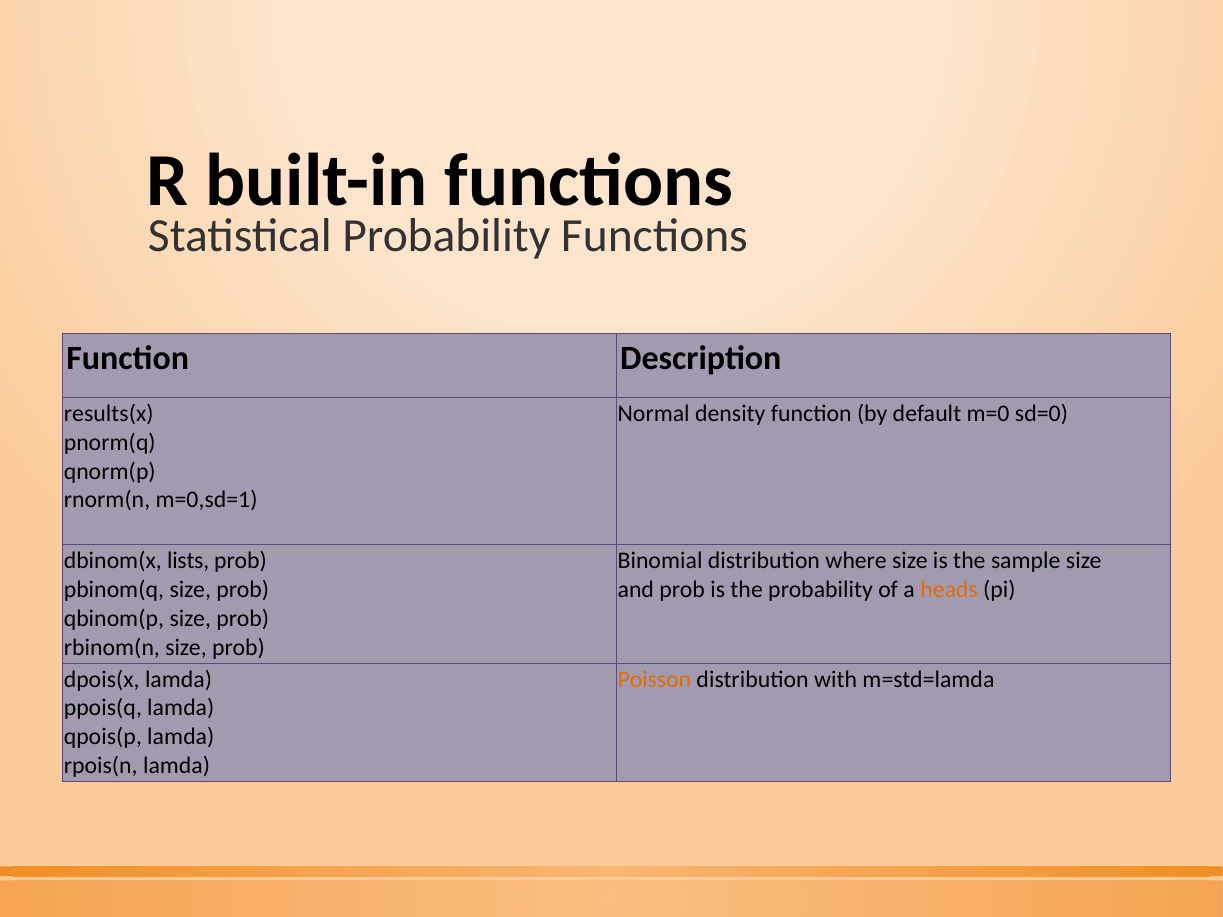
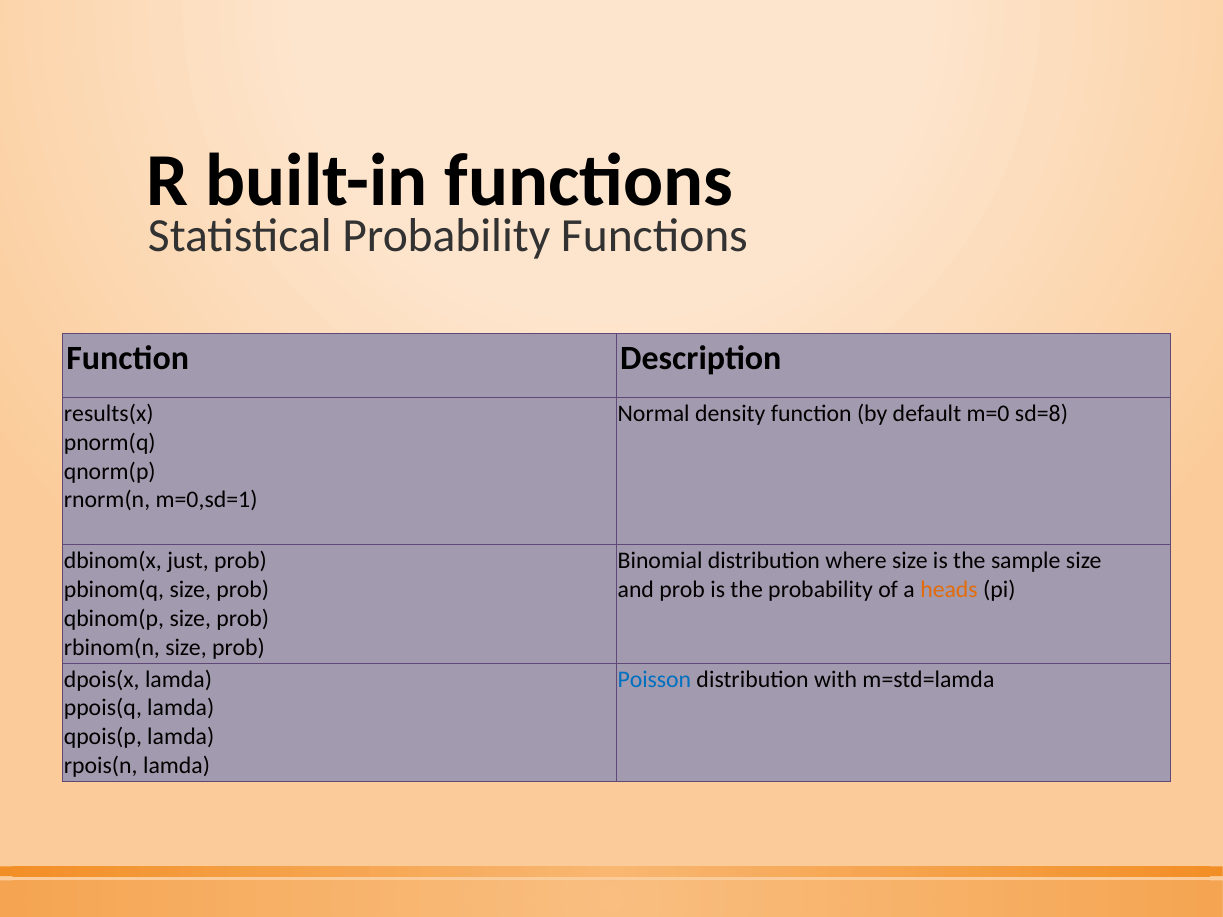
sd=0: sd=0 -> sd=8 (1041, 413)
lists: lists -> just (188, 561)
Poisson colour: orange -> blue (654, 679)
